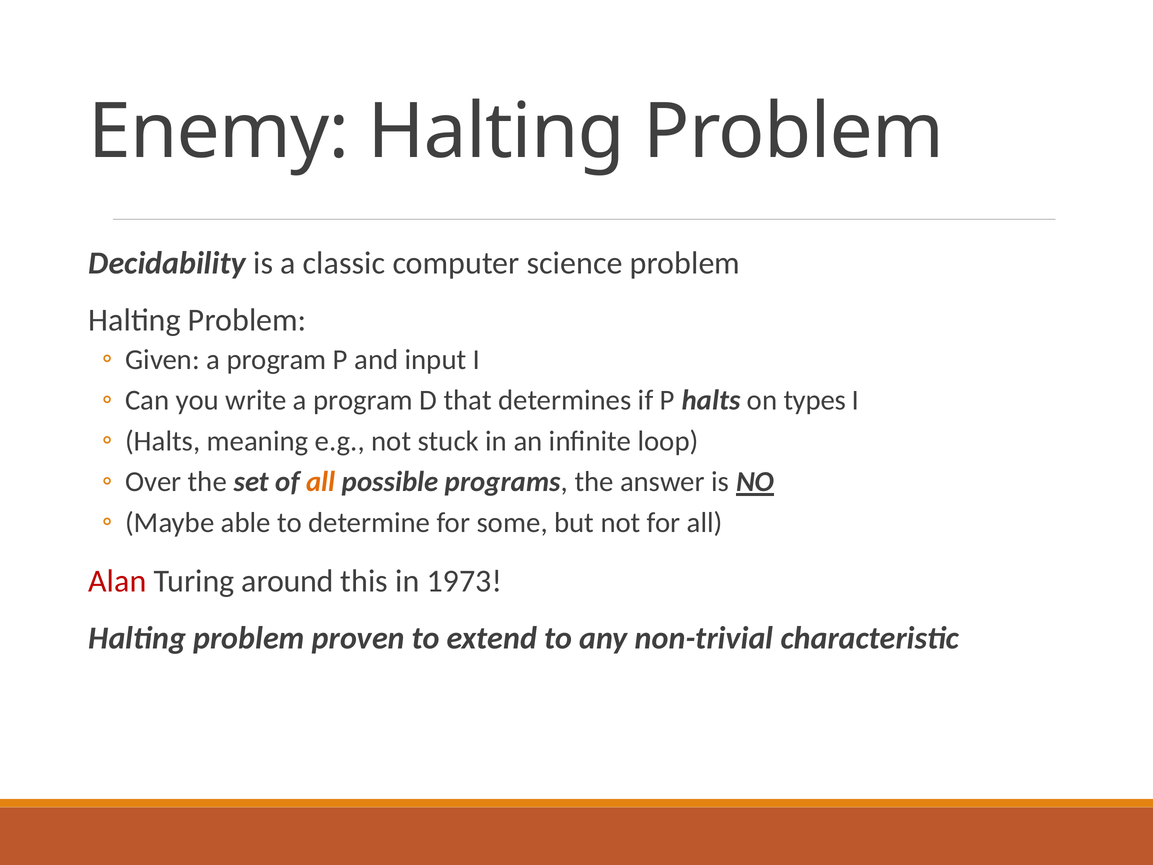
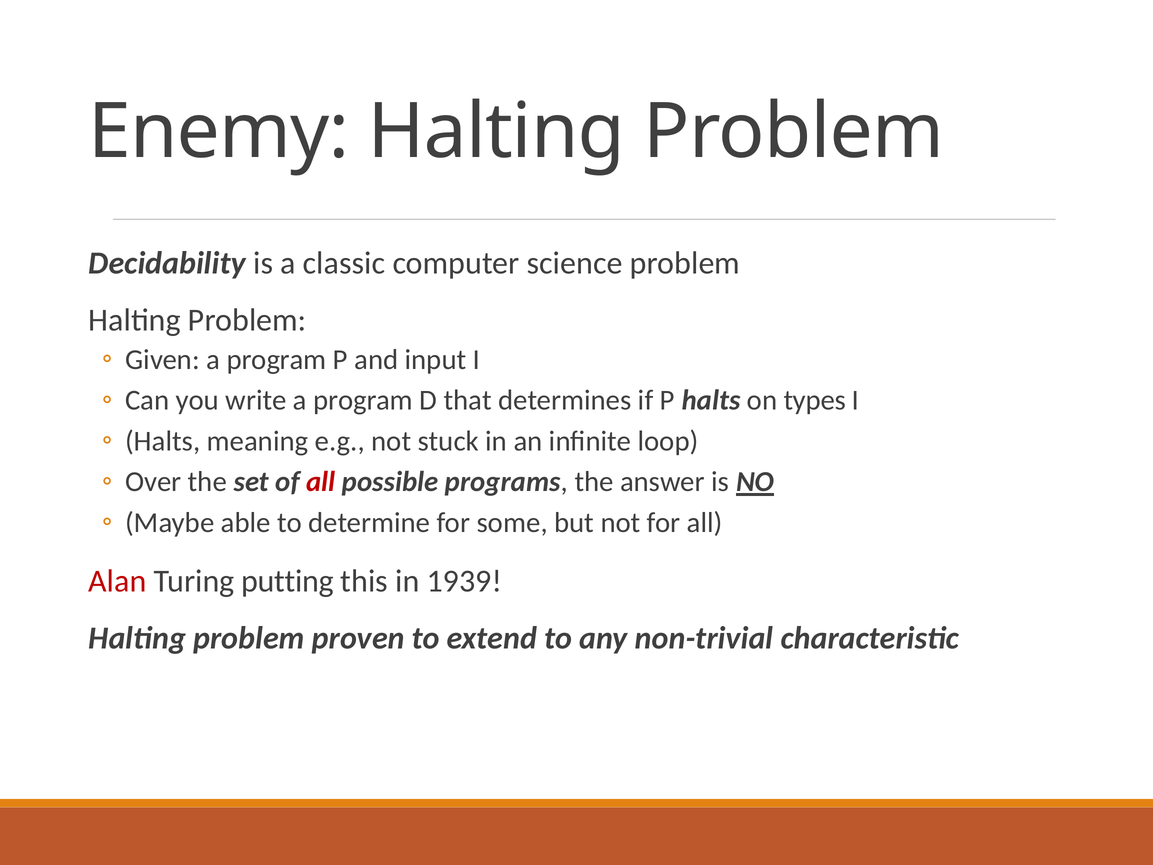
all colour: orange -> red (321, 482)
around: around -> putting (288, 581)
1973: 1973 -> 1939 (464, 581)
